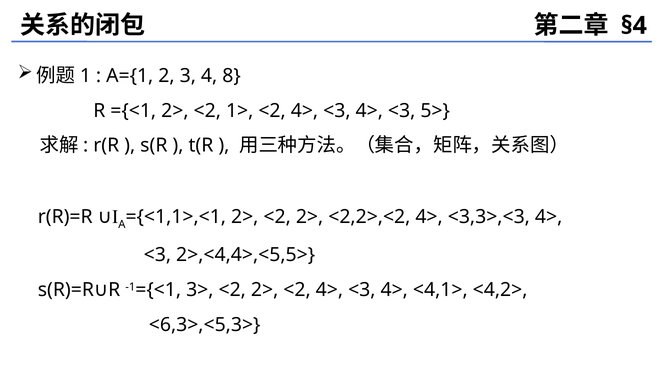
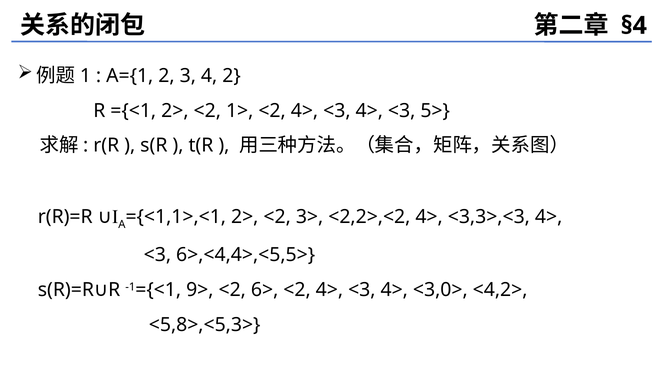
4 8: 8 -> 2 (232, 76)
2> <2 2>: 2> -> 3> (310, 217)
2>,<4,4>,<5,5>: 2>,<4,4>,<5,5> -> 6>,<4,4>,<5,5> (246, 255)
3>: 3> -> 9> (200, 290)
2>: 2> -> 6> (265, 290)
<4,1>: <4,1> -> <3,0> (440, 290)
<6,3>,<5,3>: <6,3>,<5,3> -> <5,8>,<5,3> (205, 325)
